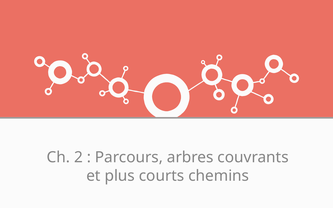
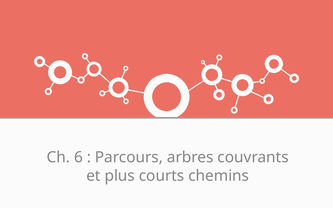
2: 2 -> 6 (78, 157)
